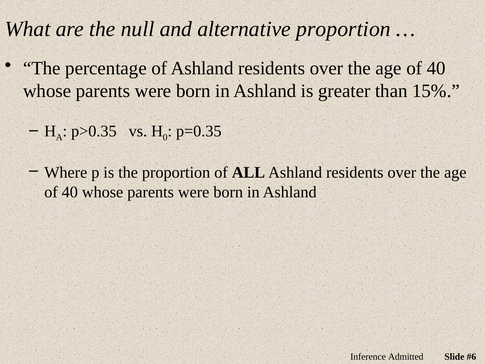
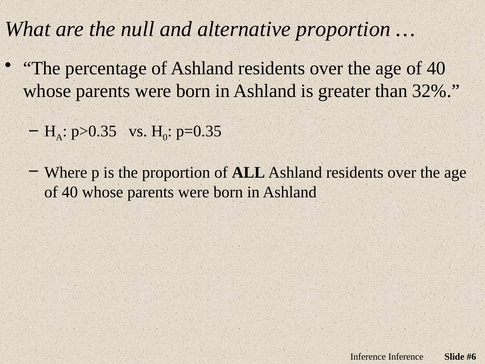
15%: 15% -> 32% (436, 91)
Inference Admitted: Admitted -> Inference (406, 356)
